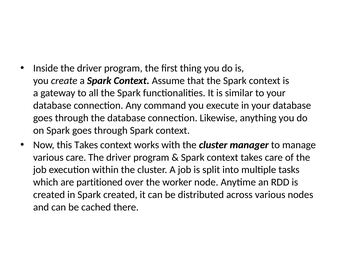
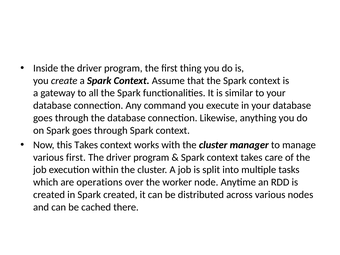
various care: care -> first (76, 157)
partitioned: partitioned -> operations (99, 182)
